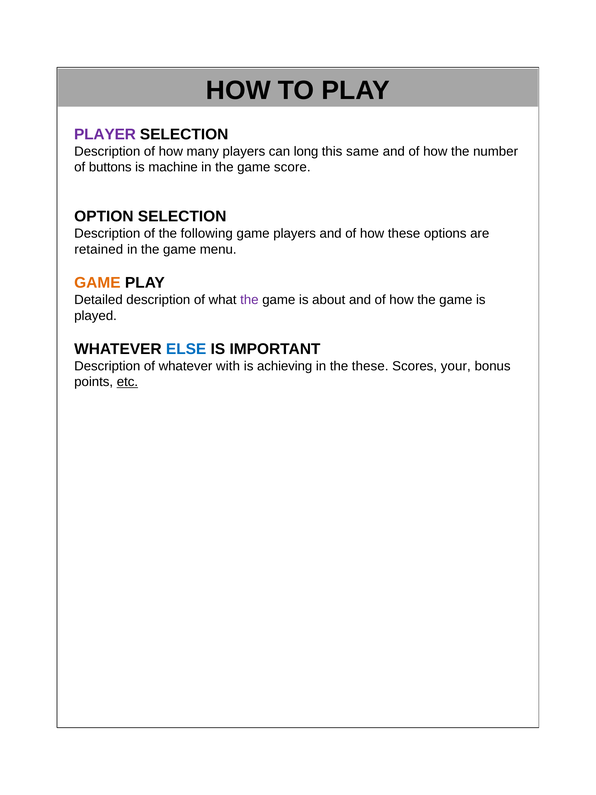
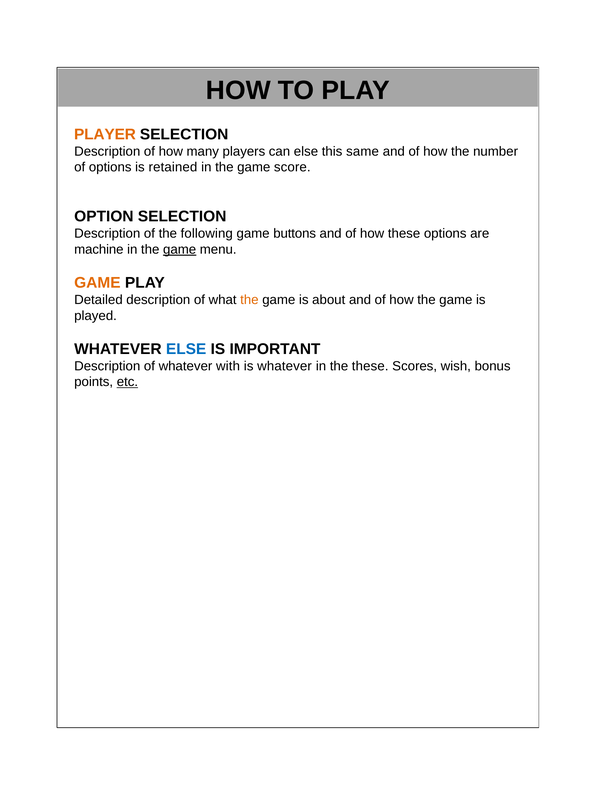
PLAYER colour: purple -> orange (105, 134)
can long: long -> else (306, 151)
of buttons: buttons -> options (110, 167)
machine: machine -> retained (173, 167)
game players: players -> buttons (295, 233)
retained: retained -> machine (99, 249)
game underline: none -> present (180, 249)
the colour: purple -> orange (249, 300)
is achieving: achieving -> whatever (285, 366)
your: your -> wish (456, 366)
